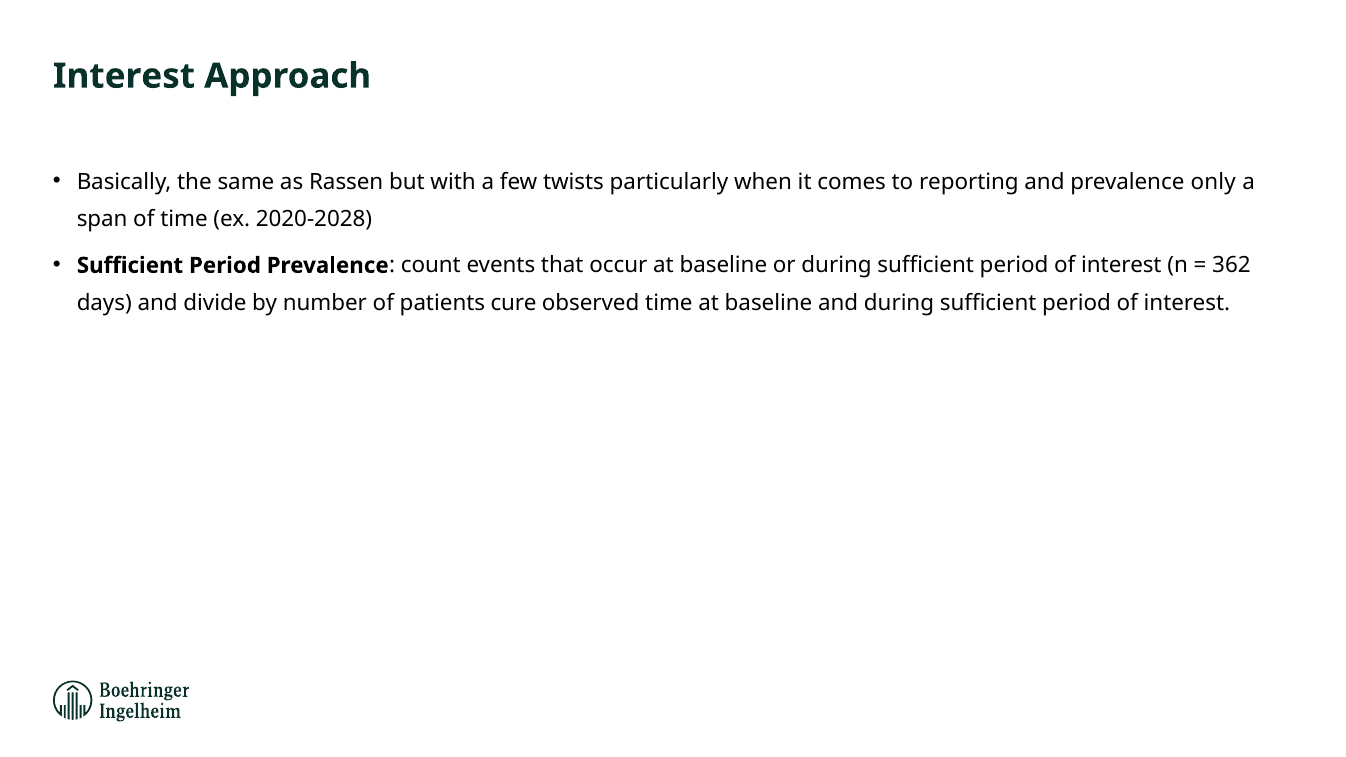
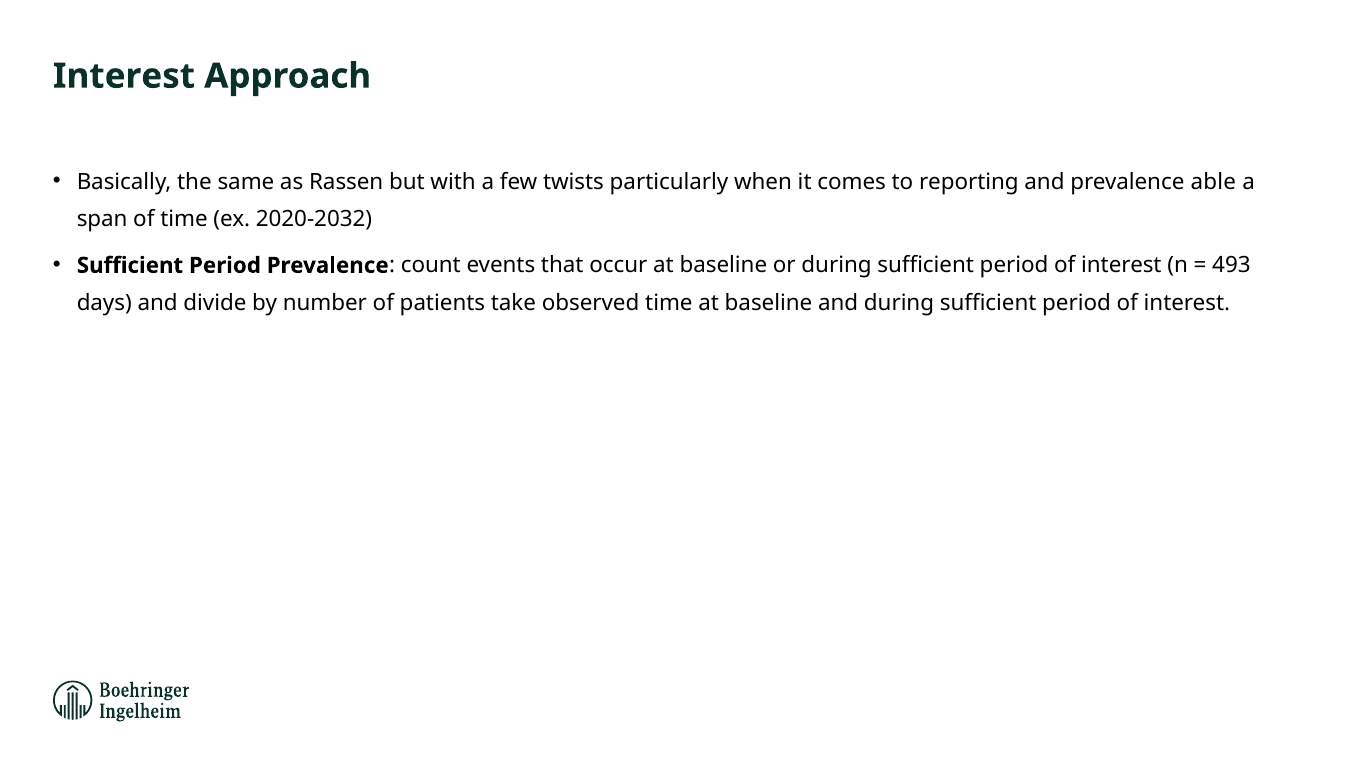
only: only -> able (1213, 182)
2020-2028: 2020-2028 -> 2020-2032 (314, 219)
362: 362 -> 493 (1231, 265)
cure: cure -> take (513, 303)
